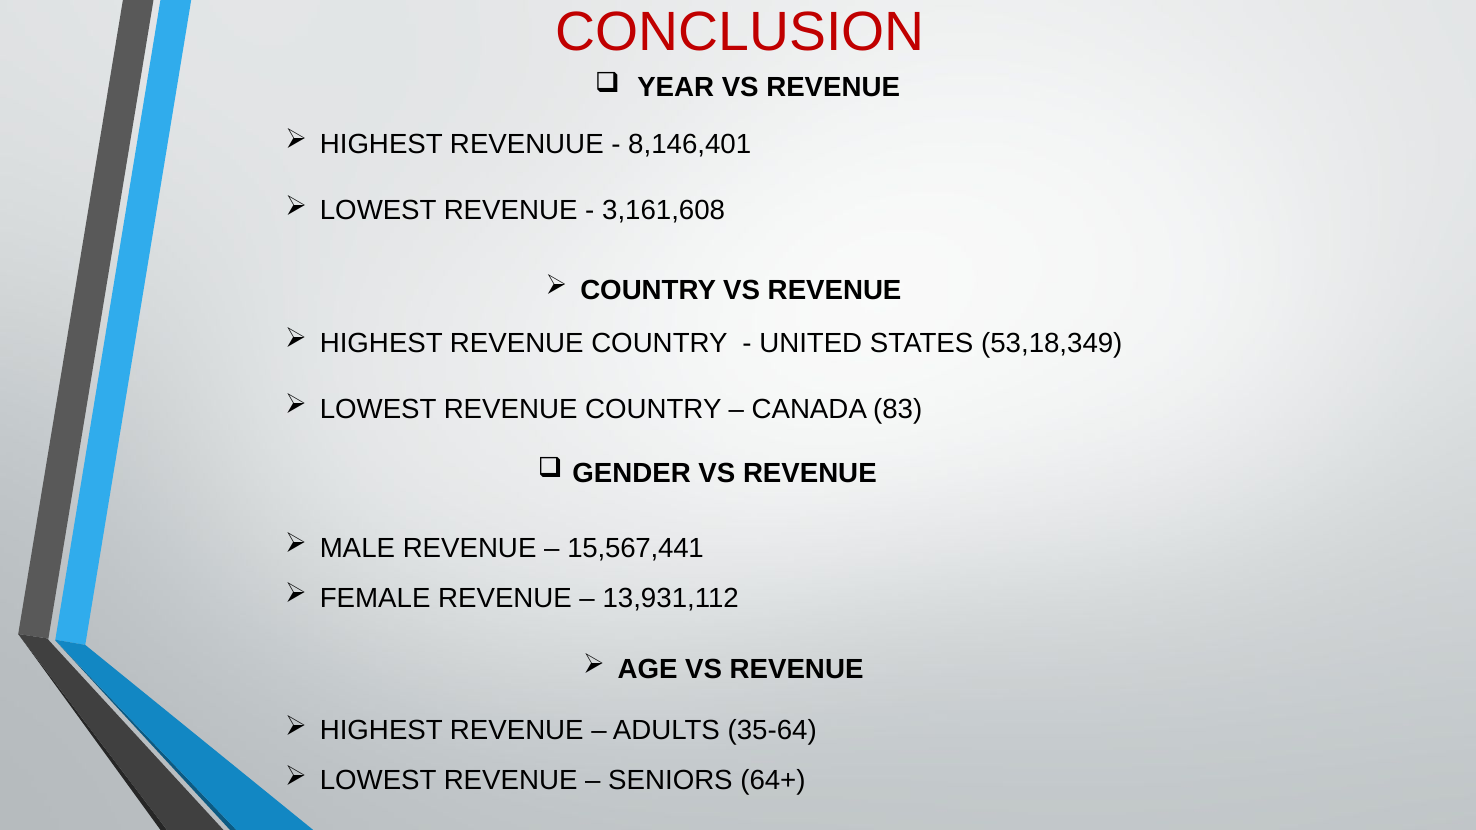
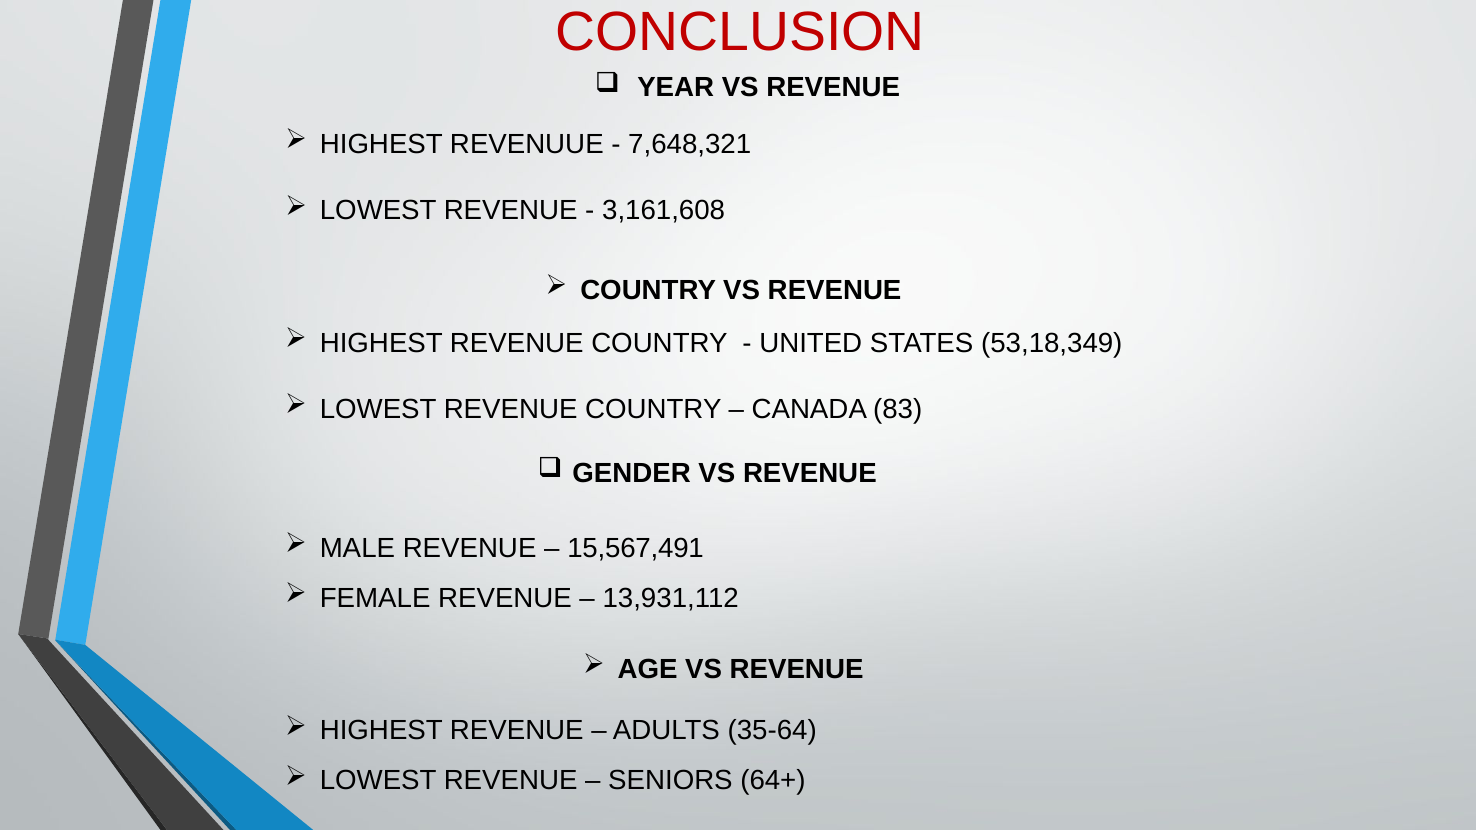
8,146,401: 8,146,401 -> 7,648,321 (690, 144)
15,567,441: 15,567,441 -> 15,567,491 (636, 548)
